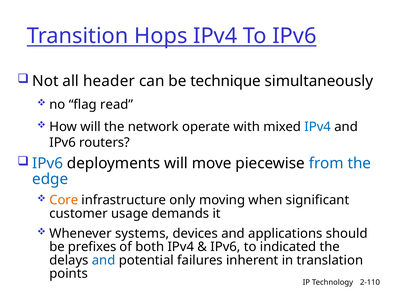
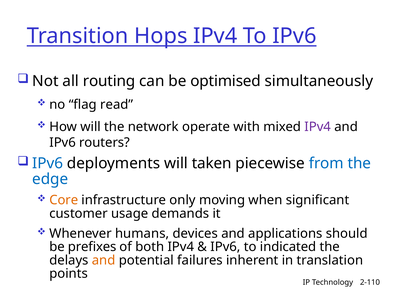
header: header -> routing (109, 81)
technique: technique -> optimised (226, 81)
IPv4 colour: blue -> purple (318, 127)
move: move -> taken (212, 163)
systems: systems -> humans (142, 233)
and colour: blue -> orange (104, 260)
